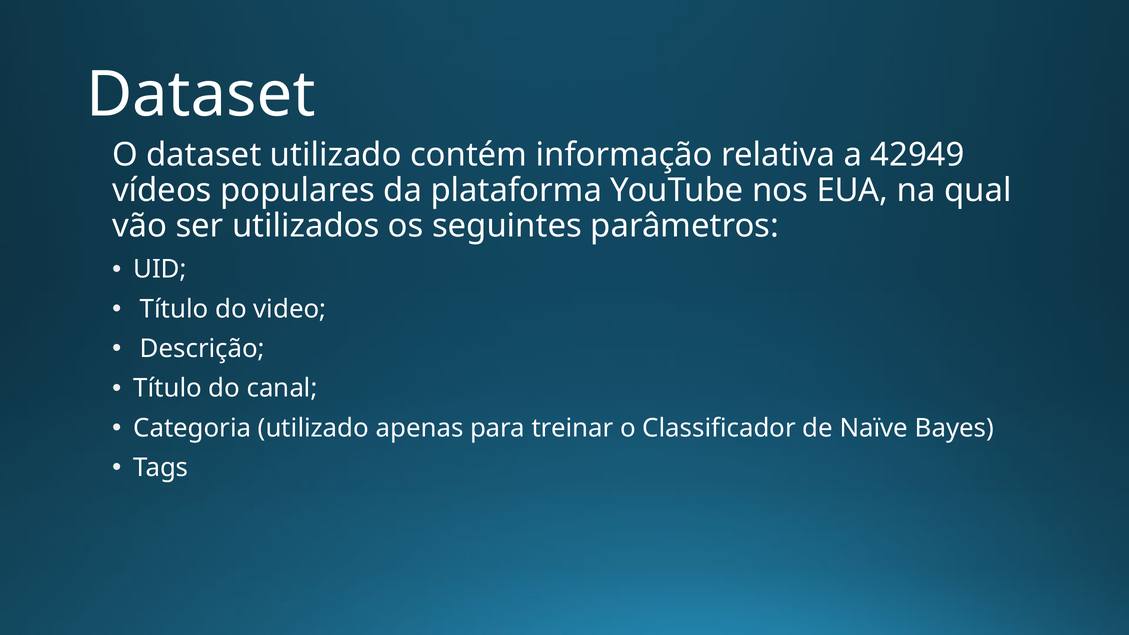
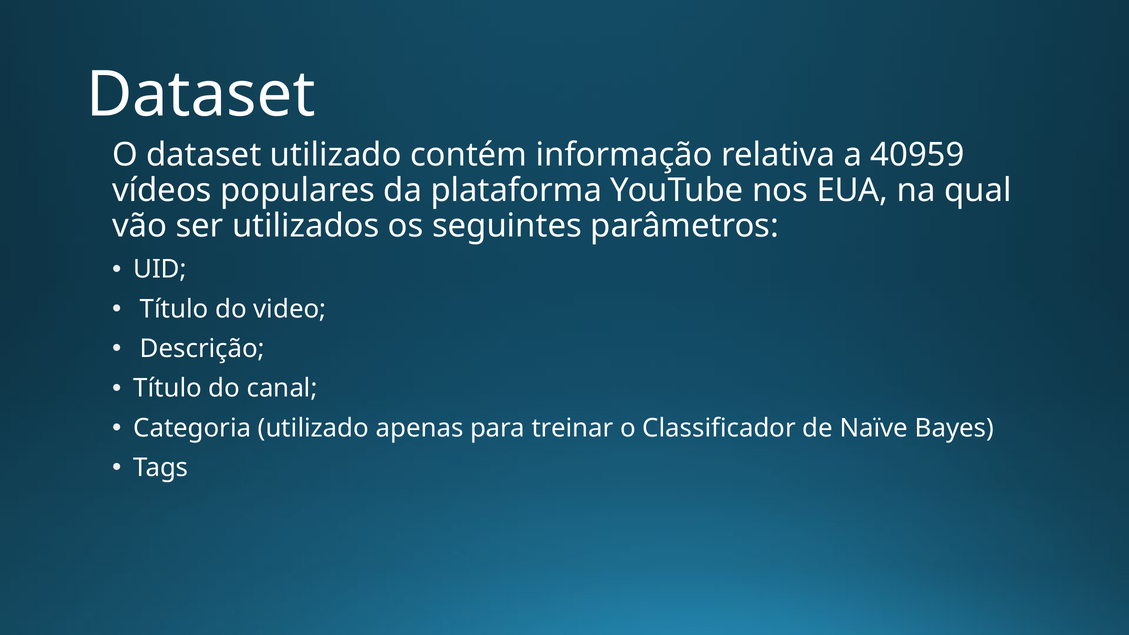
42949: 42949 -> 40959 (918, 155)
